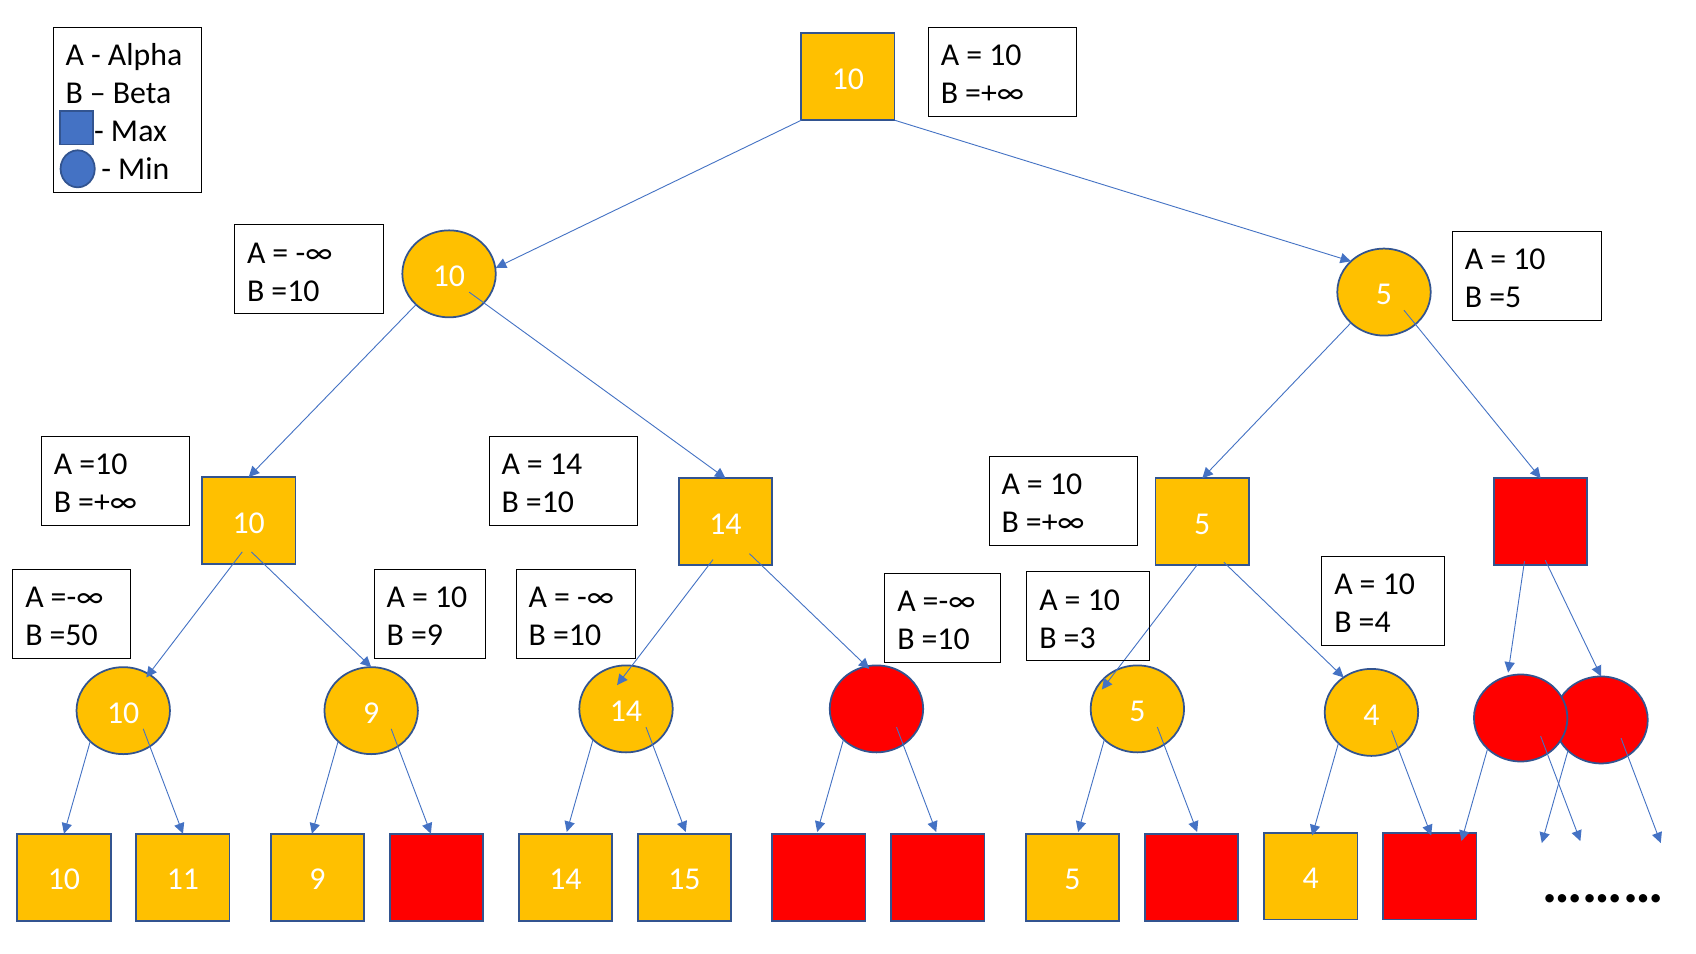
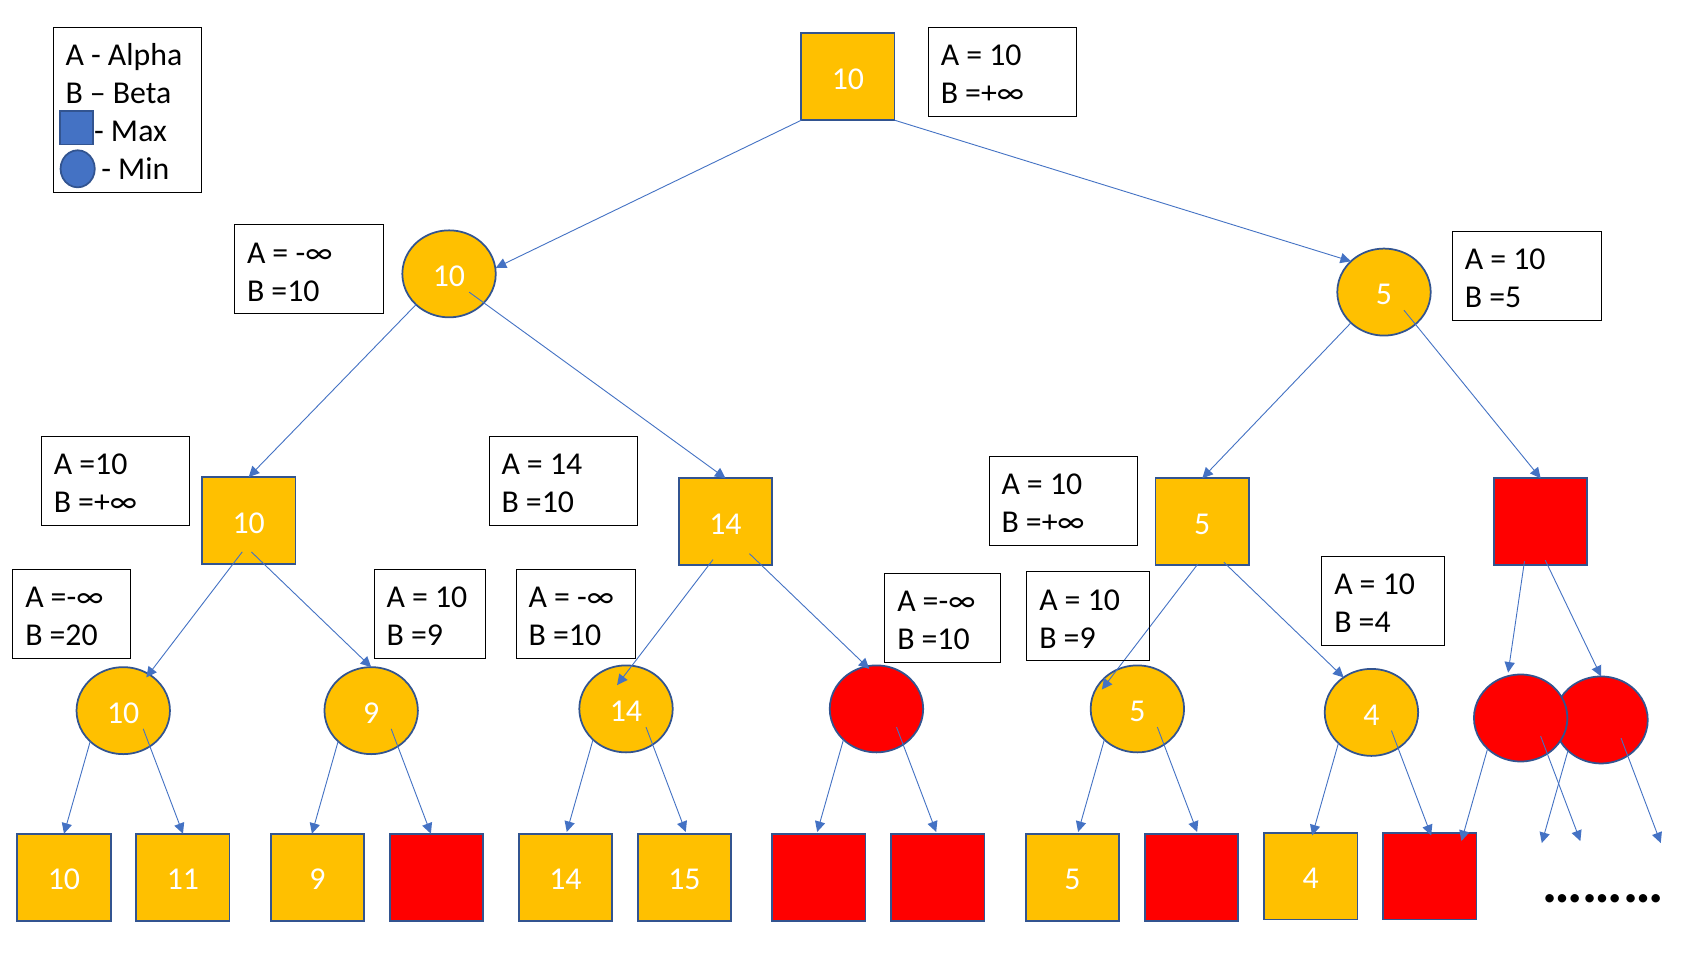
=50: =50 -> =20 (74, 635)
=3: =3 -> =9 (1080, 638)
